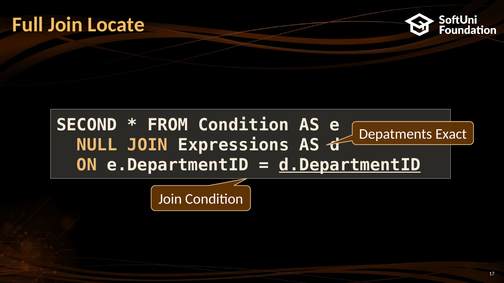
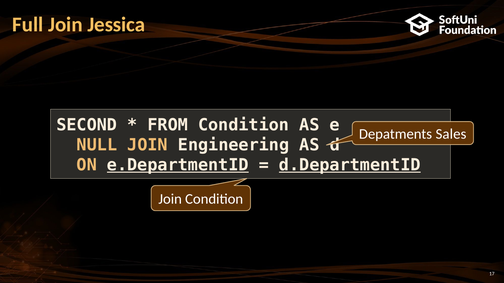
Locate: Locate -> Jessica (116, 24)
Exact: Exact -> Sales (451, 134)
Expressions: Expressions -> Engineering (234, 145)
e.DepartmentID underline: none -> present (178, 165)
